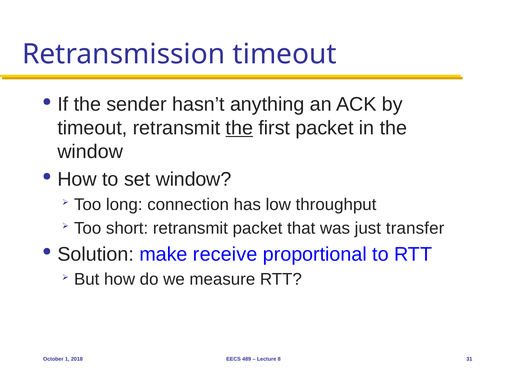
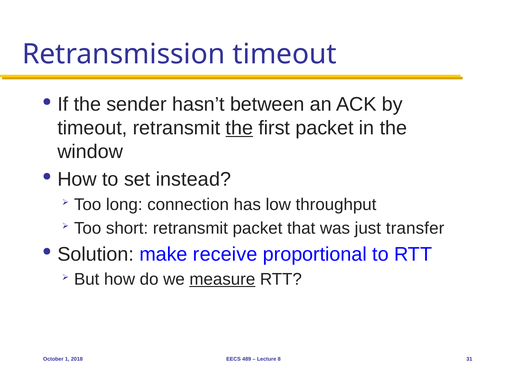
anything: anything -> between (267, 104)
set window: window -> instead (193, 179)
measure underline: none -> present (222, 280)
